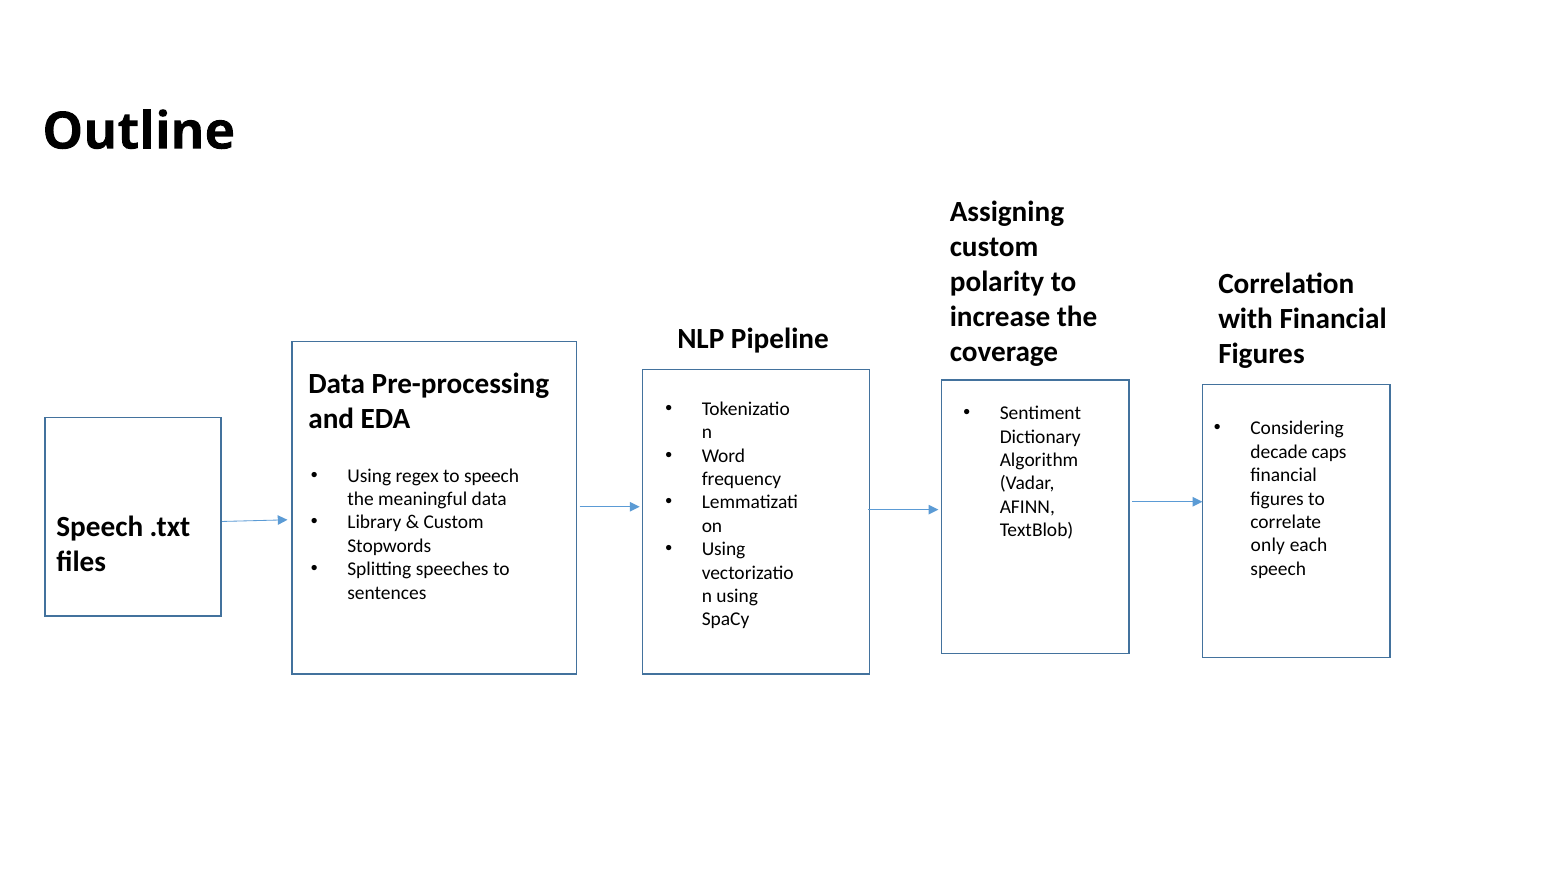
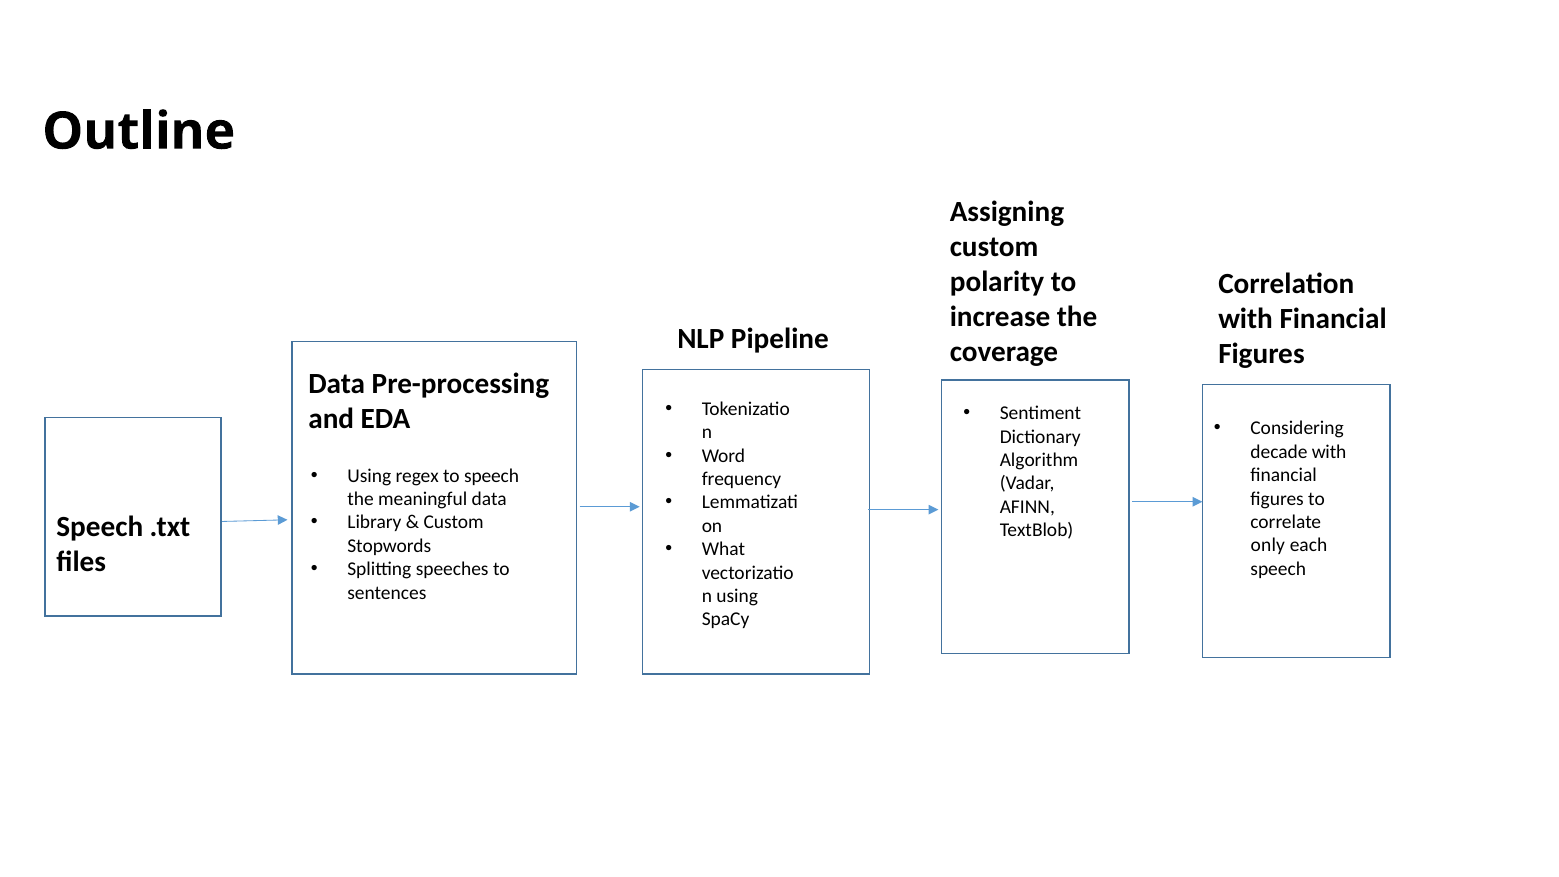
decade caps: caps -> with (1329, 452)
Using: Using -> What (723, 549)
